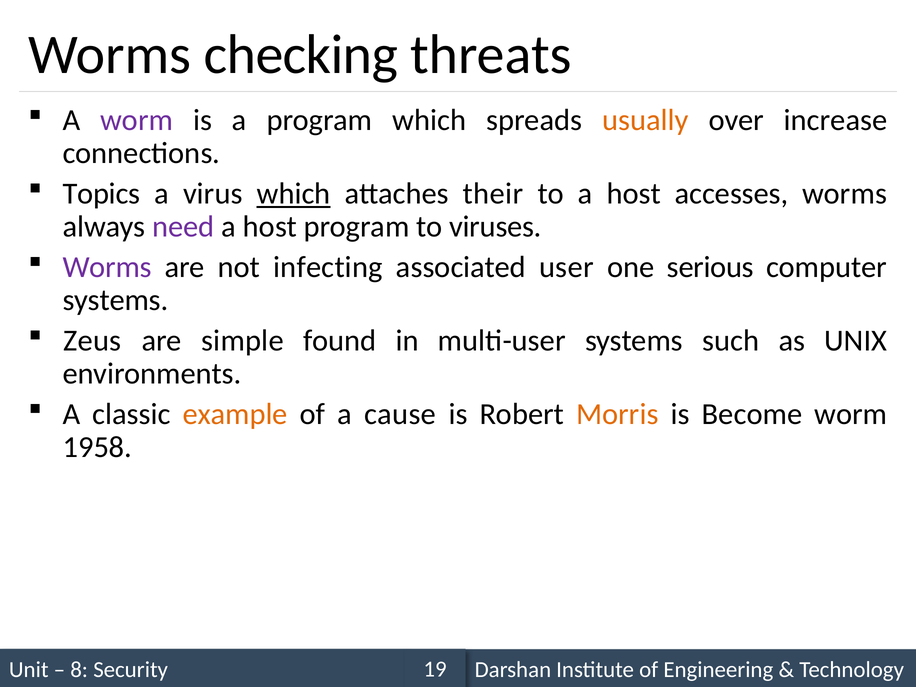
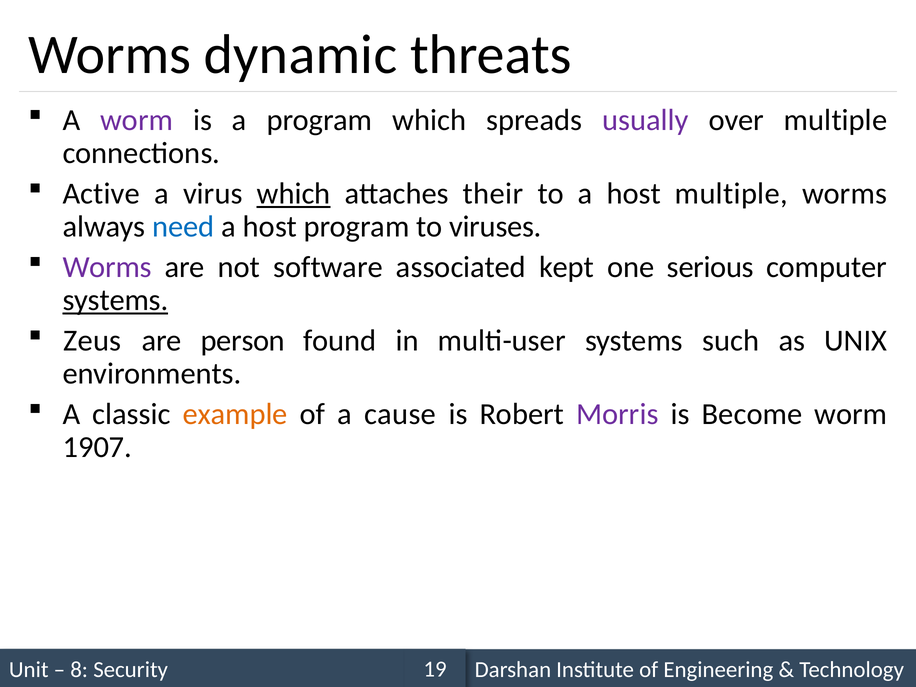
checking: checking -> dynamic (300, 55)
usually colour: orange -> purple (645, 120)
over increase: increase -> multiple (836, 120)
Topics: Topics -> Active (101, 194)
host accesses: accesses -> multiple (731, 194)
need colour: purple -> blue (183, 227)
infecting: infecting -> software (328, 267)
user: user -> kept (567, 267)
systems underline: none -> present (115, 300)
simple: simple -> person (243, 341)
Morris colour: orange -> purple (617, 414)
1958: 1958 -> 1907 (97, 447)
